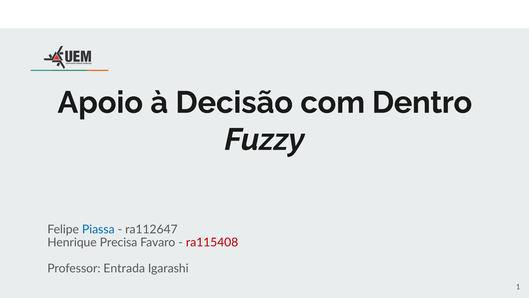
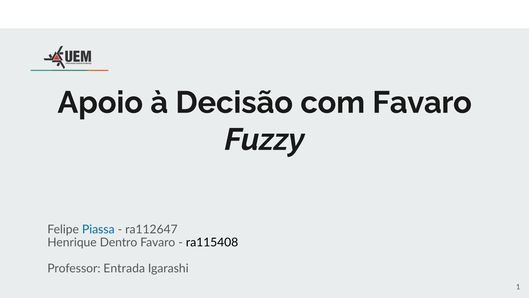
com Dentro: Dentro -> Favaro (422, 102)
Precisa: Precisa -> Dentro (119, 242)
ra115408 colour: red -> black (212, 242)
